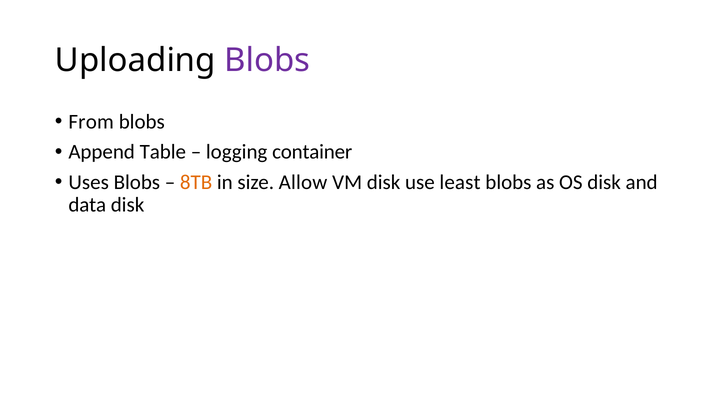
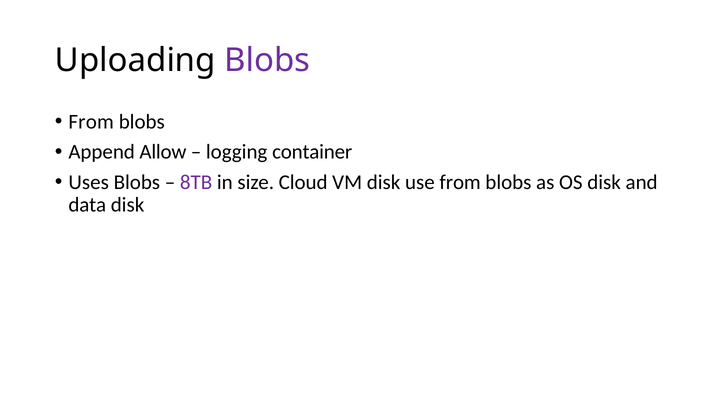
Table: Table -> Allow (163, 152)
8TB colour: orange -> purple (196, 182)
Allow: Allow -> Cloud (303, 182)
use least: least -> from (460, 182)
